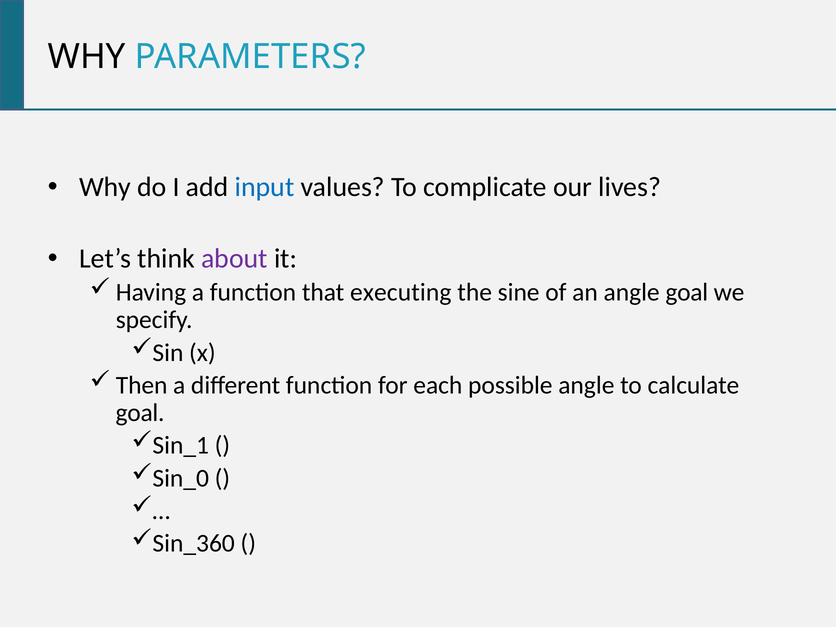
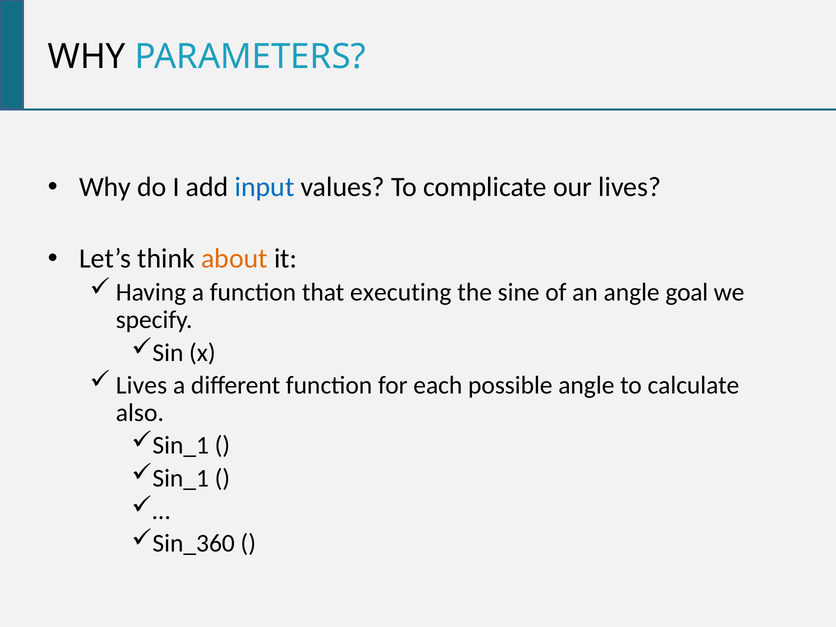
about colour: purple -> orange (234, 259)
Then: Then -> Lives (141, 385)
goal: goal -> also (140, 413)
Sin_0: Sin_0 -> Sin_1 (181, 478)
